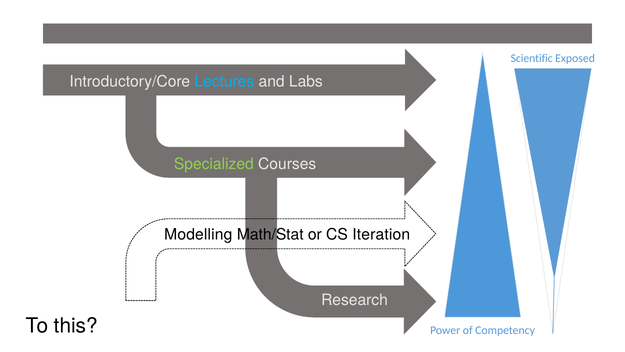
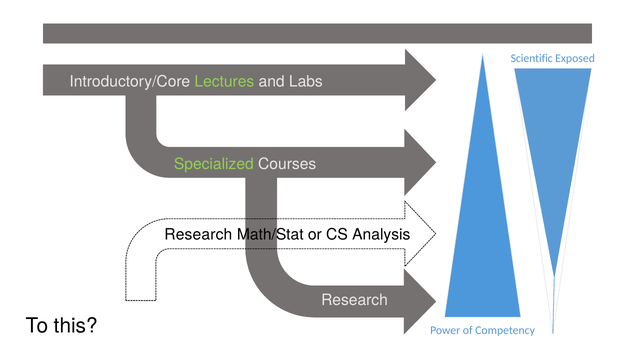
Lectures colour: light blue -> light green (224, 81)
Modelling: Modelling -> Research (198, 234)
Iteration: Iteration -> Analysis (381, 234)
